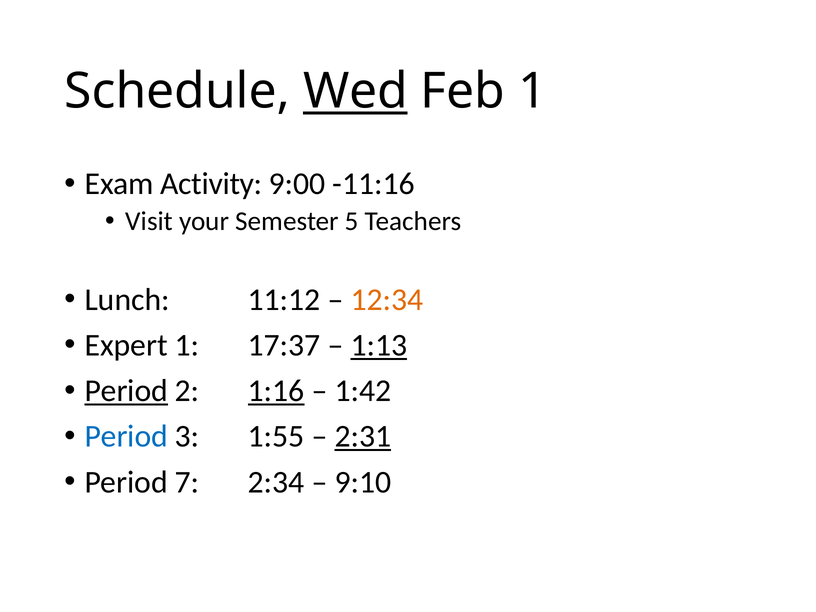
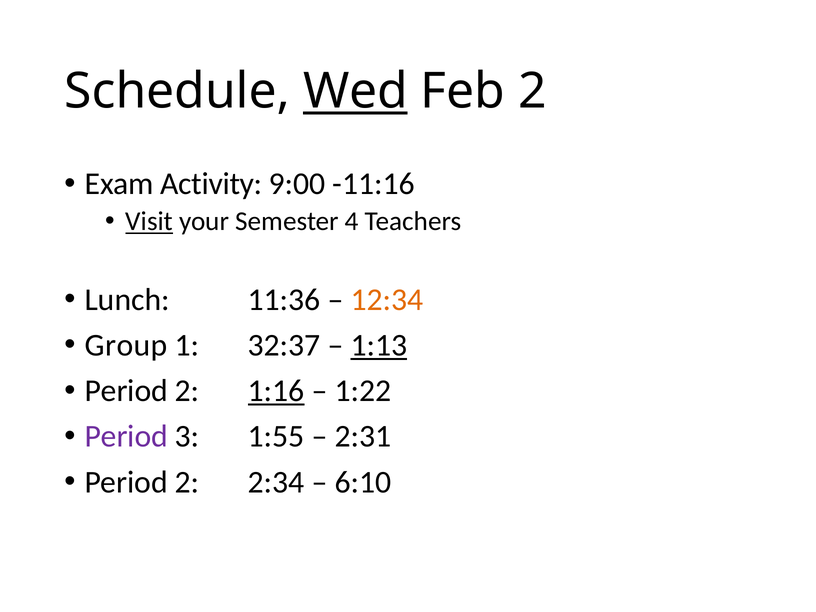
Feb 1: 1 -> 2 (532, 91)
Visit underline: none -> present (149, 221)
5: 5 -> 4 (352, 221)
11:12: 11:12 -> 11:36 (284, 300)
Expert: Expert -> Group (126, 345)
17:37: 17:37 -> 32:37 (284, 345)
Period underline: present -> none (126, 391)
1:42: 1:42 -> 1:22 (363, 391)
Period colour: blue -> purple (126, 436)
2:31 underline: present -> none (363, 436)
7: 7 -> 2 (187, 482)
9:10: 9:10 -> 6:10 (363, 482)
